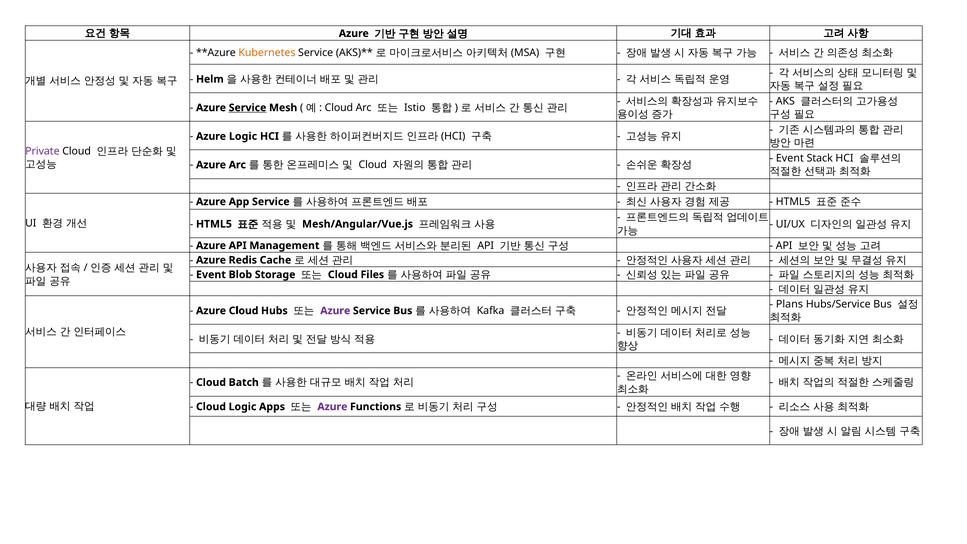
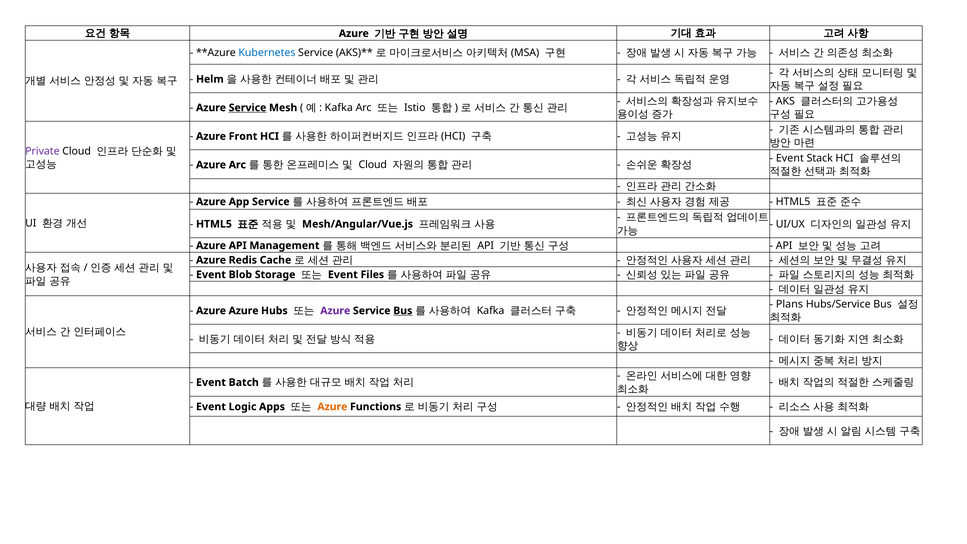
Kubernetes colour: orange -> blue (267, 53)
Cloud: Cloud -> Kafka (339, 108)
Azure Logic: Logic -> Front (243, 136)
Cloud: Cloud -> Event (343, 275)
Azure Cloud: Cloud -> Azure (244, 311)
Bus underline: none -> present (403, 311)
Cloud: Cloud -> Event (211, 382)
Cloud: Cloud -> Event (211, 407)
Azure colour: purple -> orange (332, 407)
